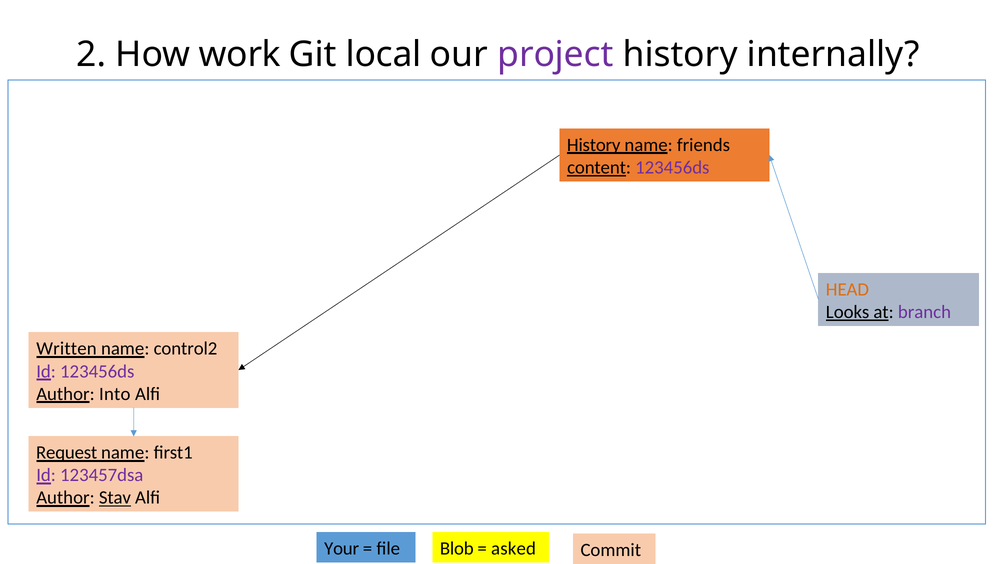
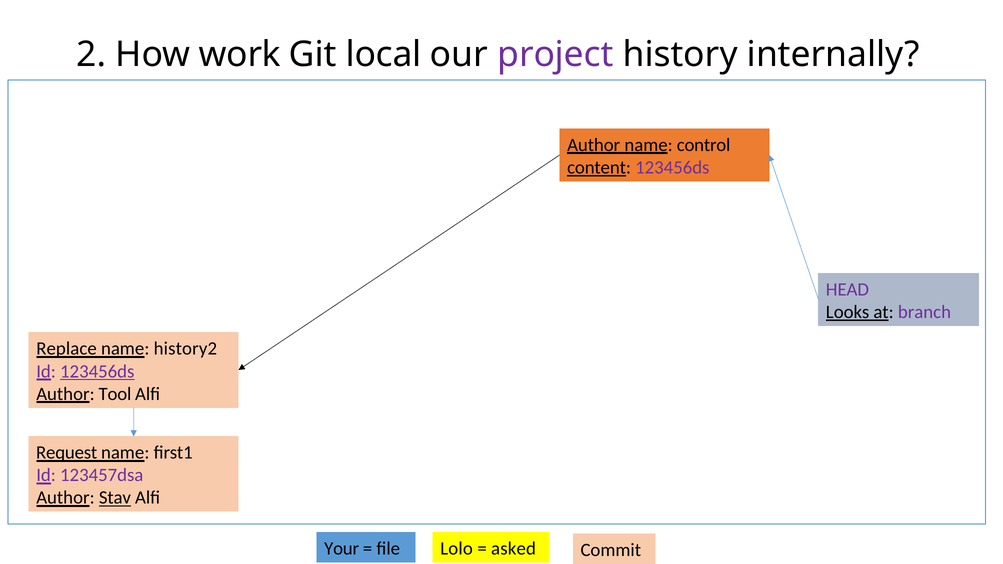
History: History -> Author (594, 145)
friends: friends -> control (704, 145)
HEAD colour: orange -> purple (847, 290)
Written: Written -> Replace (67, 349)
control2: control2 -> history2 (185, 349)
123456ds underline: none -> present (97, 371)
Into: Into -> Tool (115, 394)
Blob: Blob -> Lolo (457, 549)
